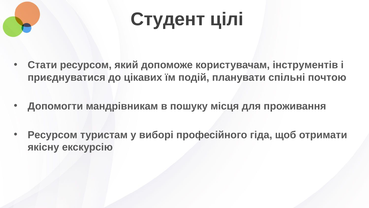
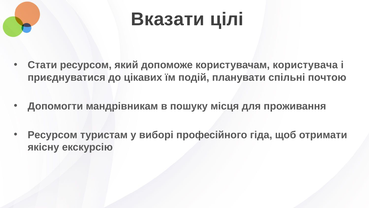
Студент: Студент -> Вказати (168, 19)
інструментів: інструментів -> користувача (305, 65)
